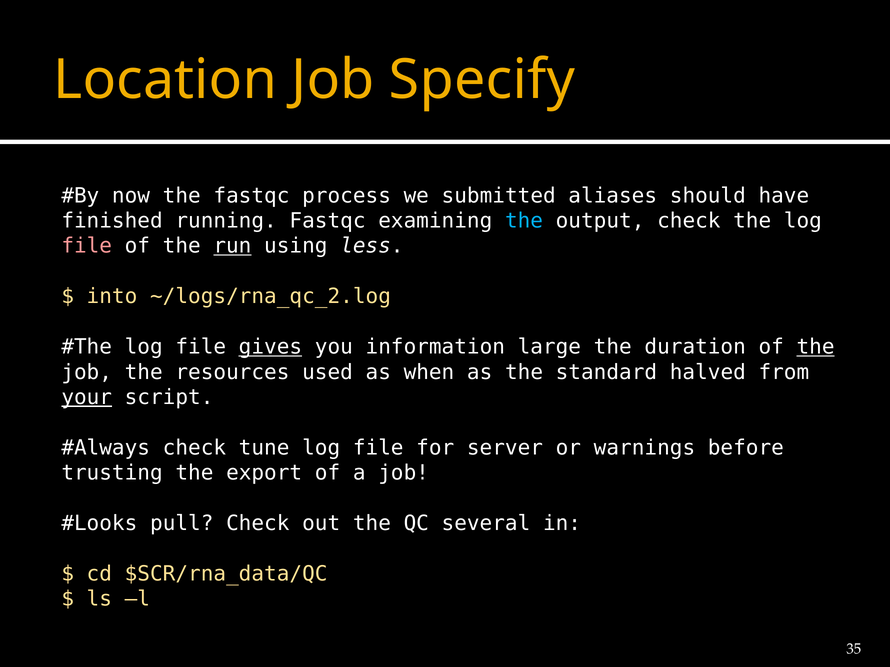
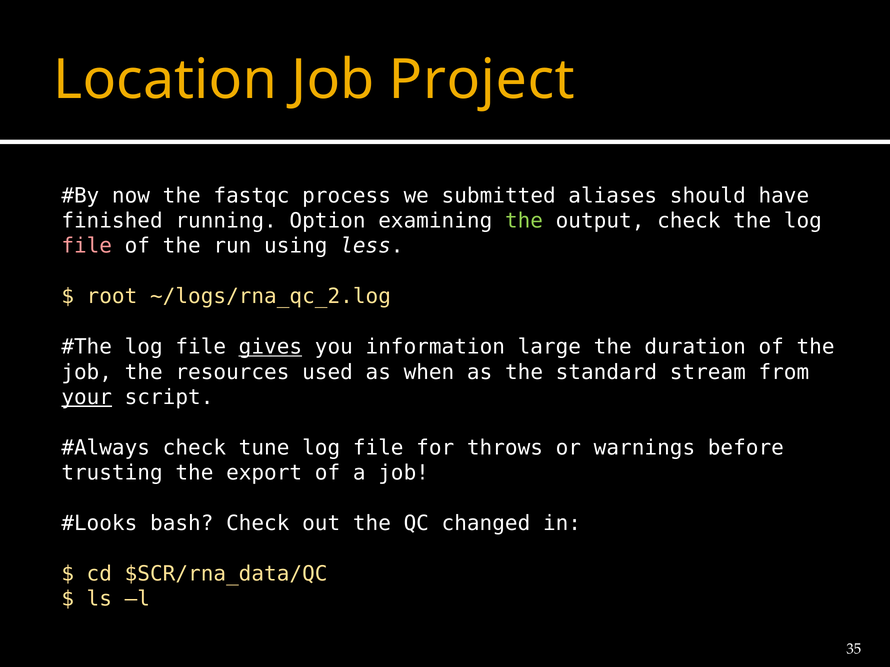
Specify: Specify -> Project (482, 80)
running Fastqc: Fastqc -> Option (327, 221)
the colour: light blue -> light green (524, 221)
run underline: present -> none (232, 246)
into: into -> root (112, 297)
the underline: present -> none (816, 347)
halved: halved -> stream (708, 372)
server: server -> throws (505, 448)
pull: pull -> bash (182, 524)
several: several -> changed (486, 524)
